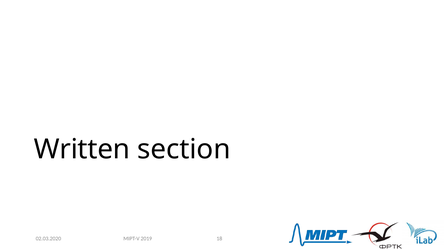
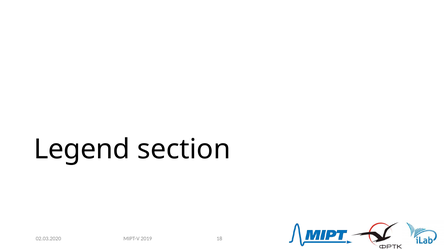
Written: Written -> Legend (82, 150)
